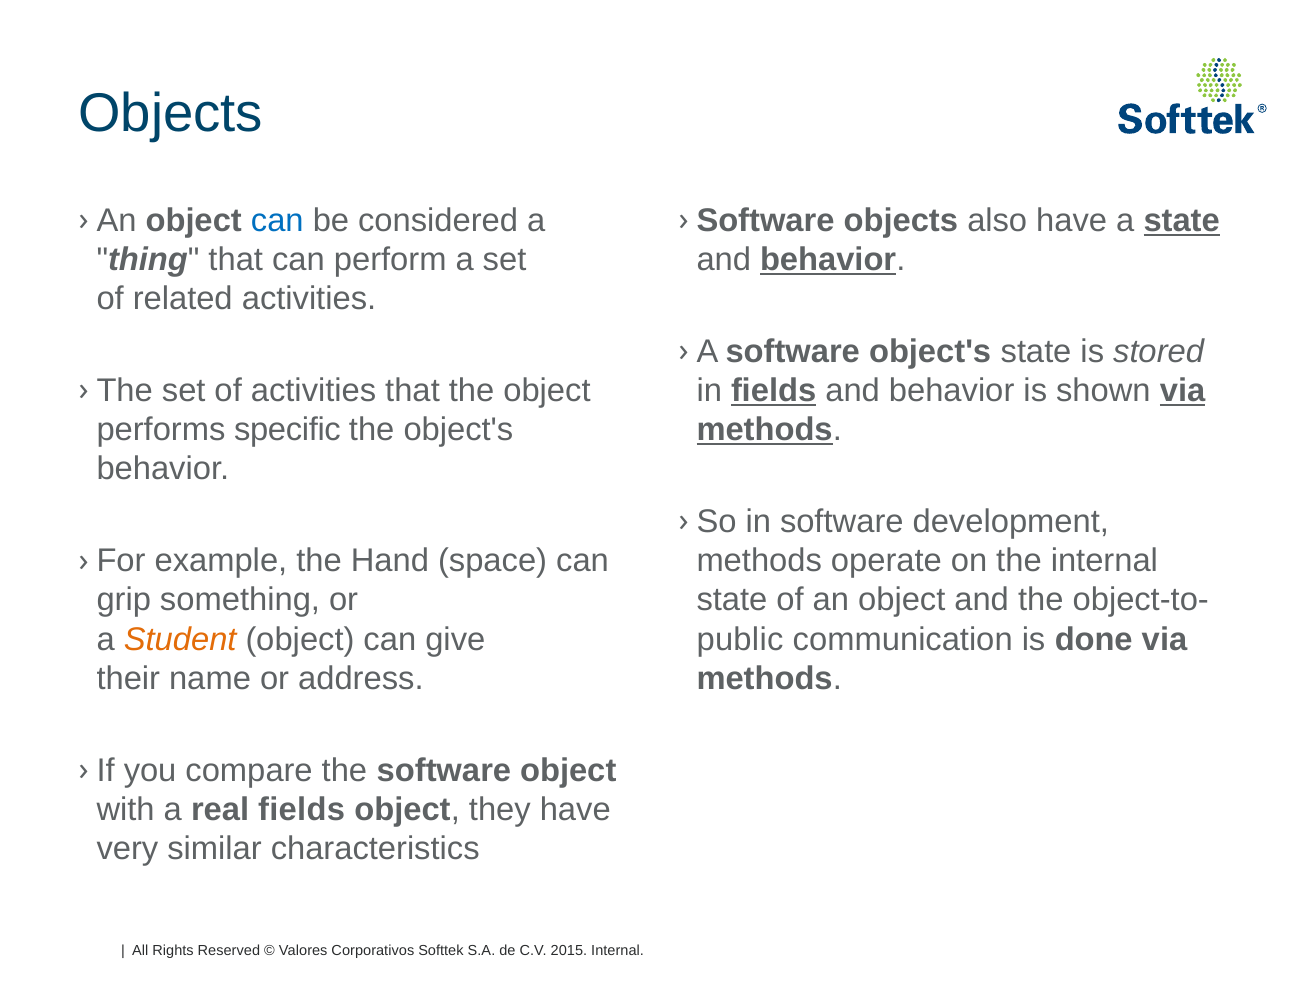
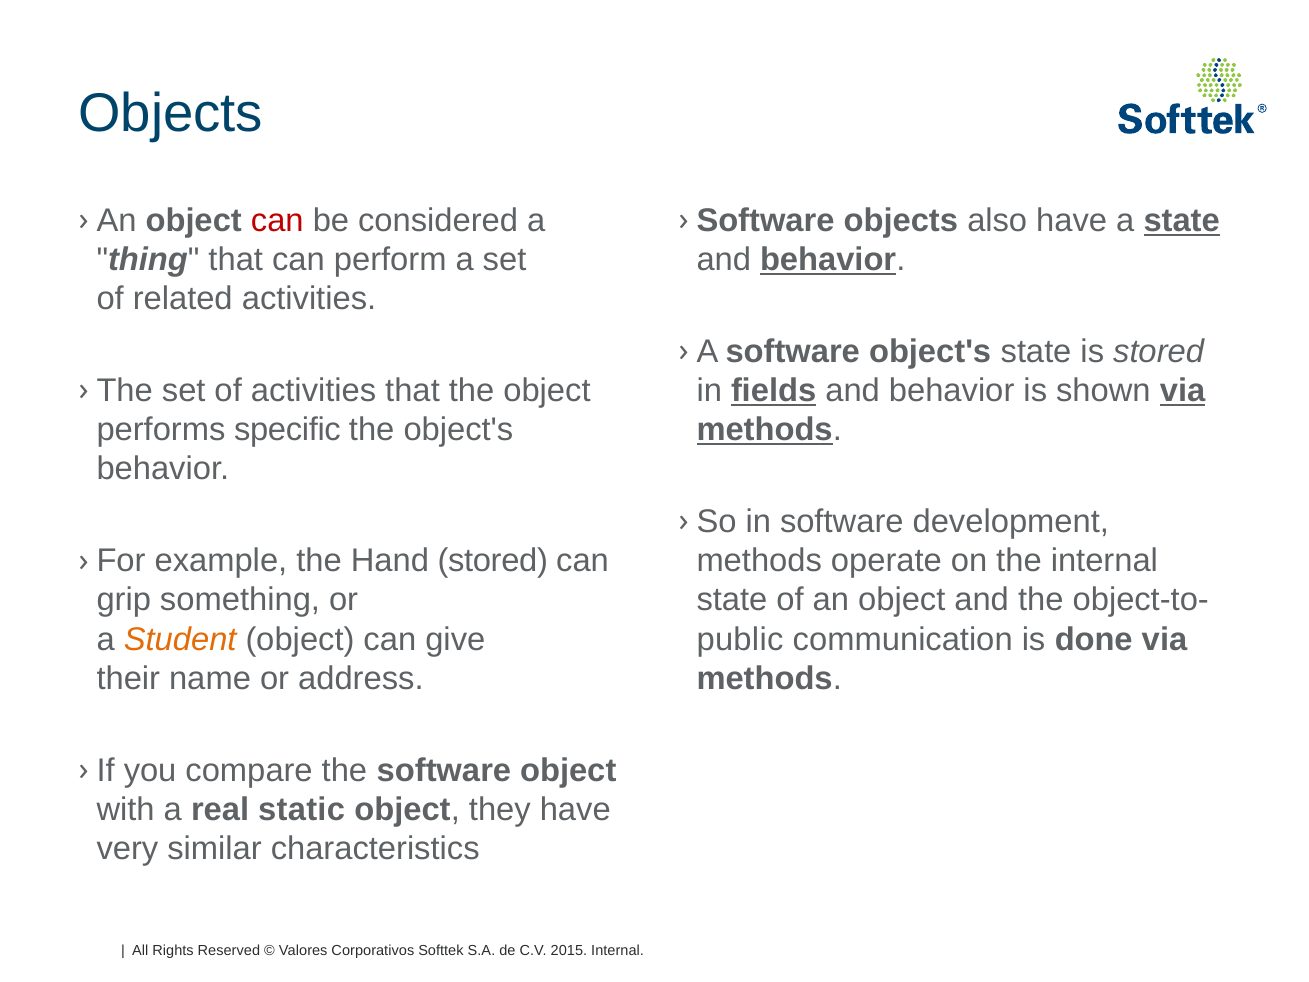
can colour: blue -> red (277, 220)
Hand space: space -> stored (493, 561)
real fields: fields -> static (302, 809)
